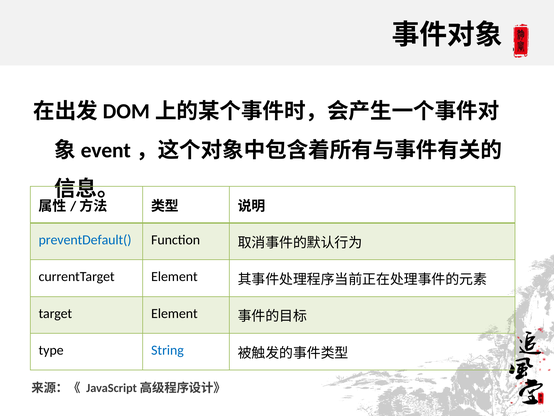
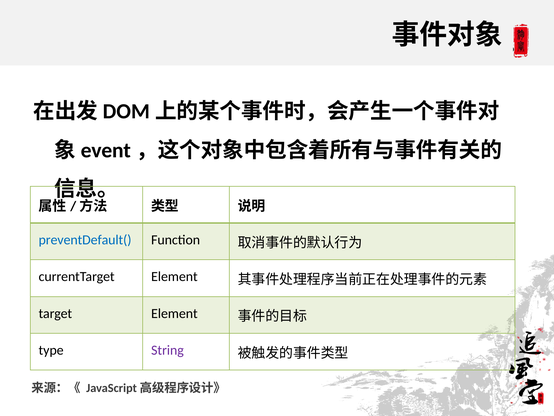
String colour: blue -> purple (167, 350)
